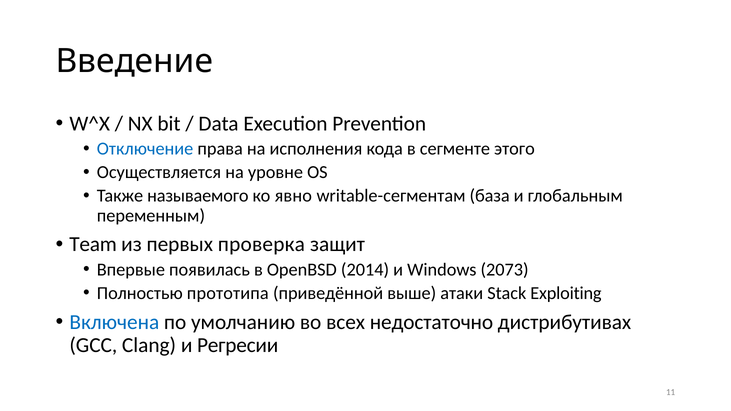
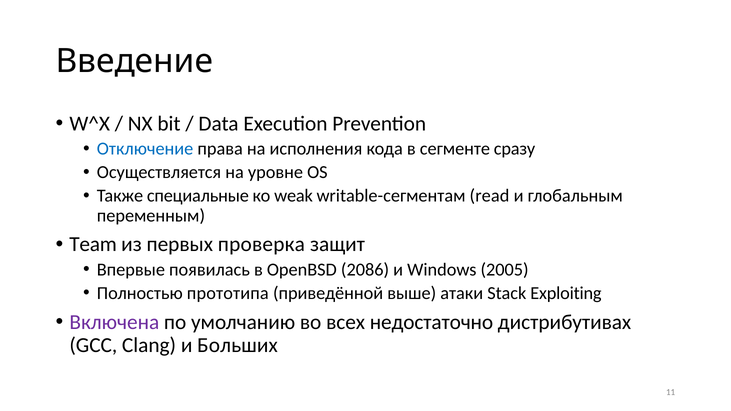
этого: этого -> сразу (515, 149)
называемого: называемого -> специальные (198, 196)
явно: явно -> weak (293, 196)
база: база -> read (490, 196)
2014: 2014 -> 2086 (365, 270)
2073: 2073 -> 2005 (505, 270)
Включена colour: blue -> purple (114, 322)
Регресии: Регресии -> Больших (237, 345)
